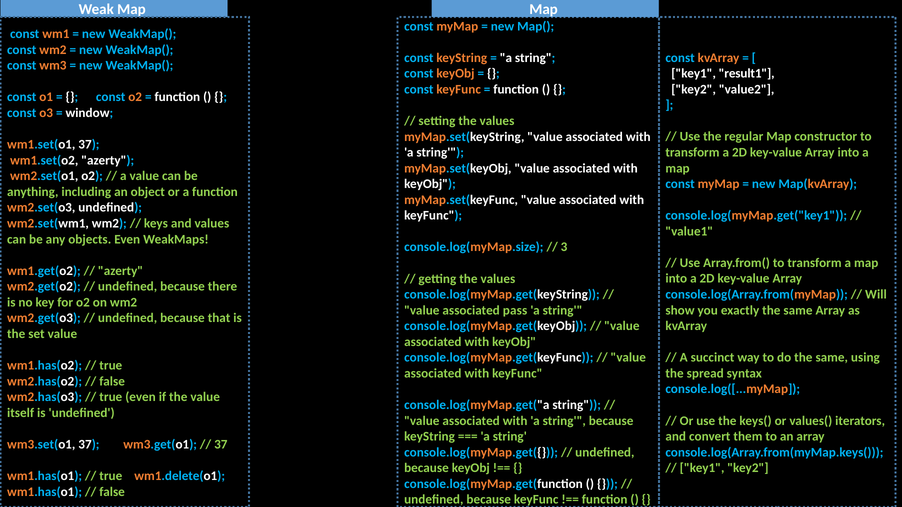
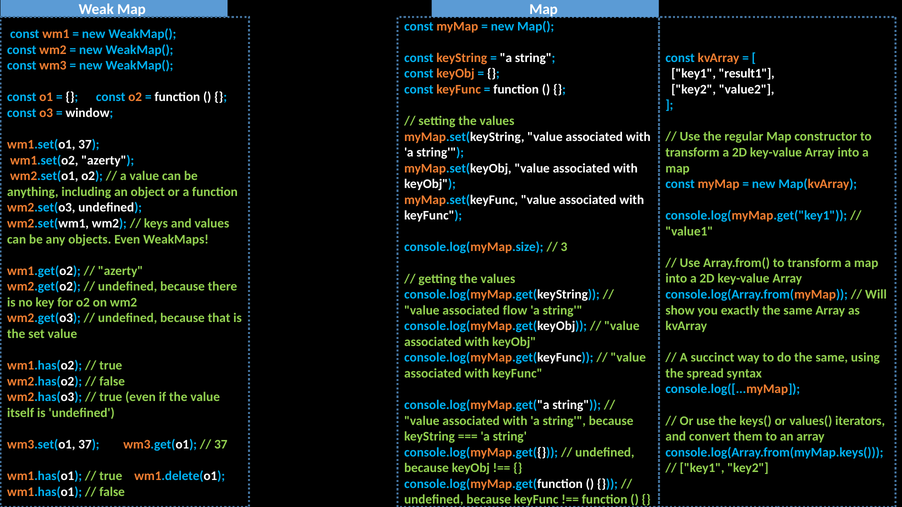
pass: pass -> flow (515, 310)
